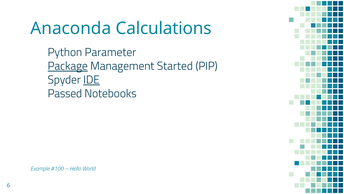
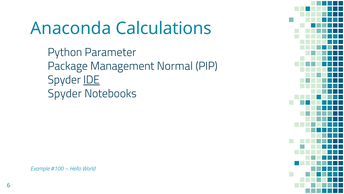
Package underline: present -> none (68, 66)
Started: Started -> Normal (175, 66)
Passed: Passed -> Spyder (65, 93)
